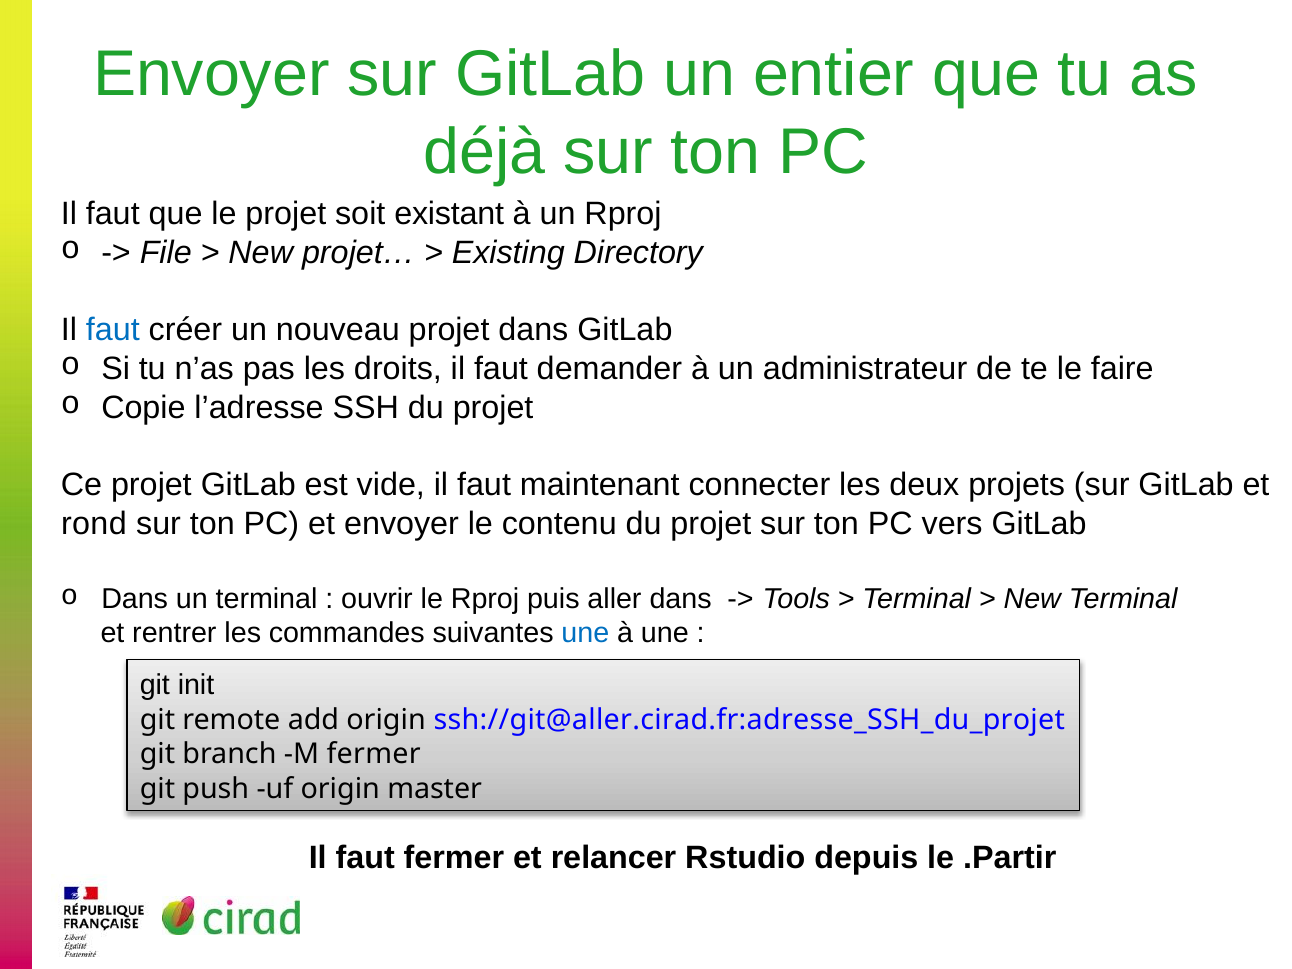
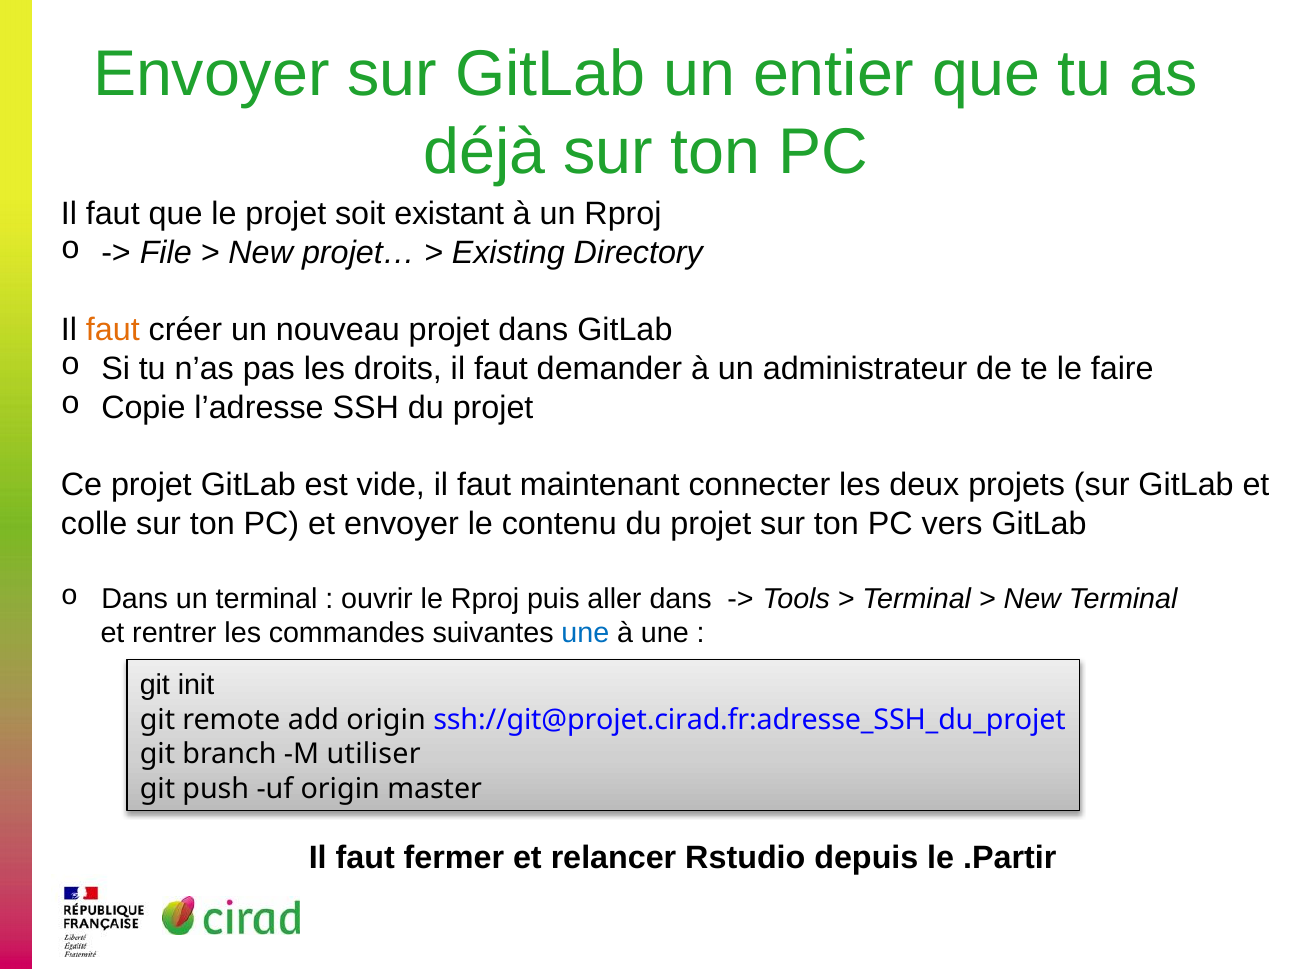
faut colour: blue -> orange (113, 330)
rond: rond -> colle (94, 524)
ssh://git@aller.cirad.fr:adresse_SSH_du_projet: ssh://git@aller.cirad.fr:adresse_SSH_du_projet -> ssh://git@projet.cirad.fr:adresse_SSH_du_projet (750, 720)
M fermer: fermer -> utiliser (374, 754)
